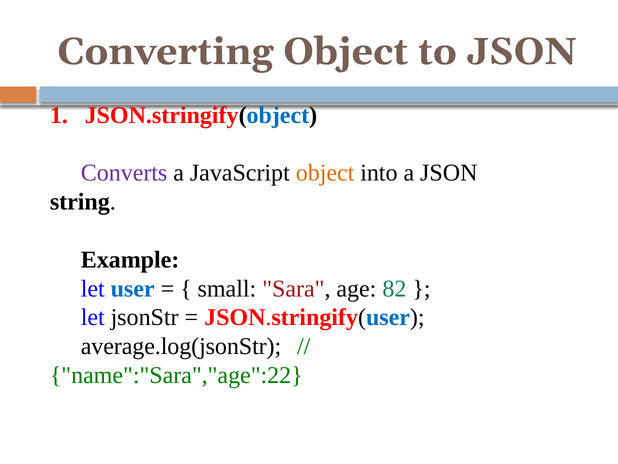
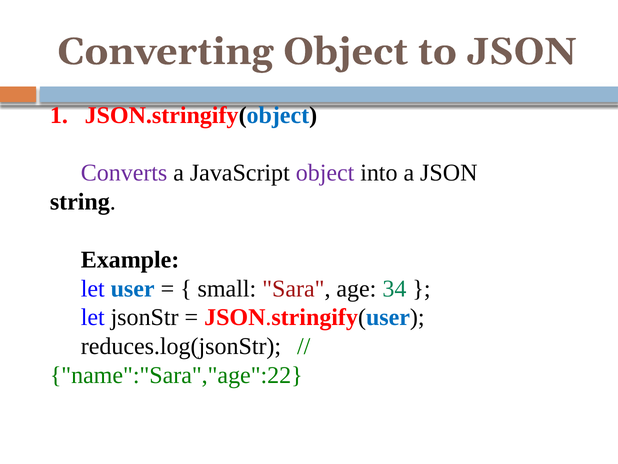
object colour: orange -> purple (325, 173)
82: 82 -> 34 (394, 288)
average.log(jsonStr: average.log(jsonStr -> reduces.log(jsonStr (181, 346)
